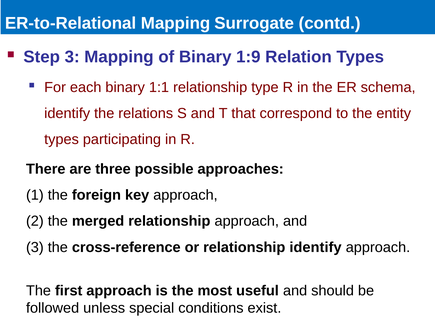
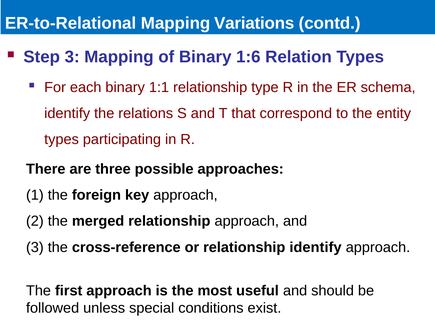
Surrogate: Surrogate -> Variations (254, 23)
1:9: 1:9 -> 1:6 (248, 57)
